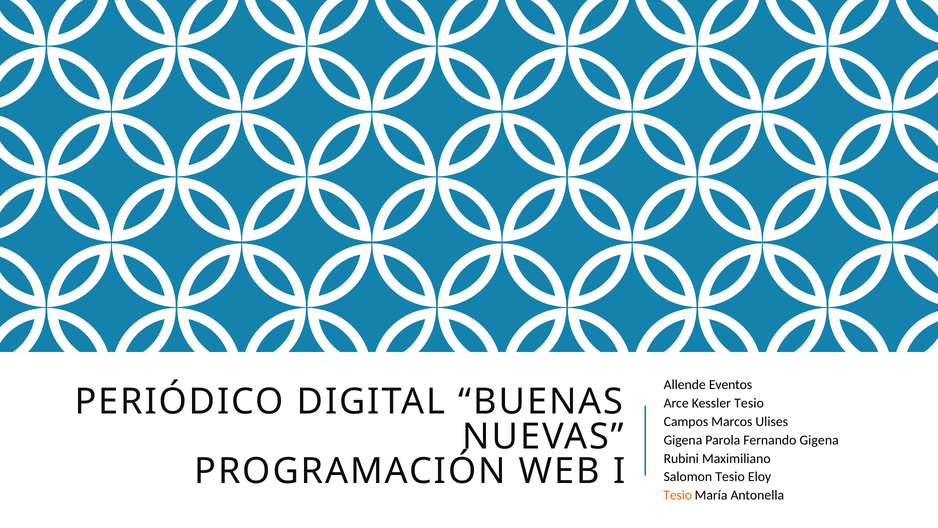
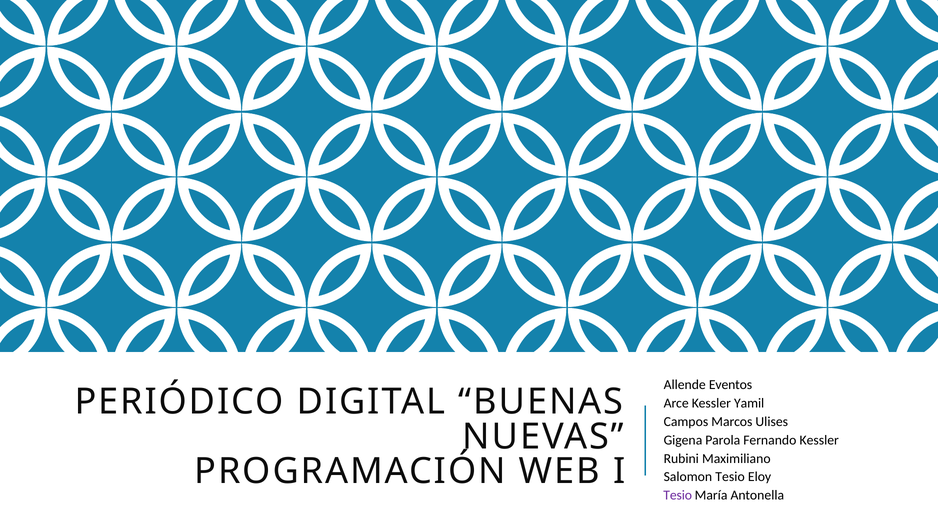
Kessler Tesio: Tesio -> Yamil (749, 403)
Fernando Gigena: Gigena -> Kessler (819, 440)
Tesio colour: orange -> purple (678, 495)
